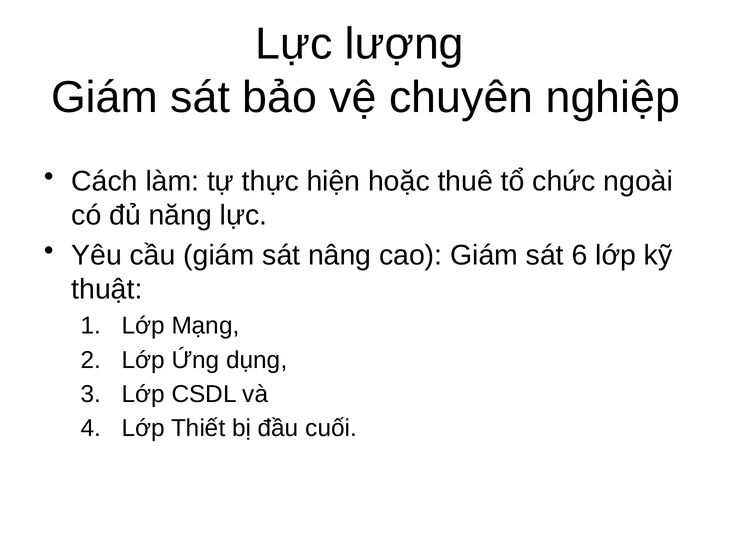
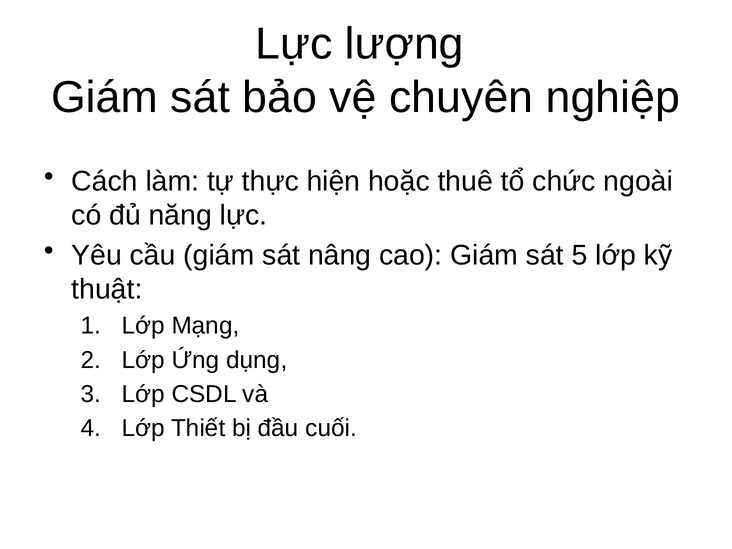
6: 6 -> 5 (580, 255)
